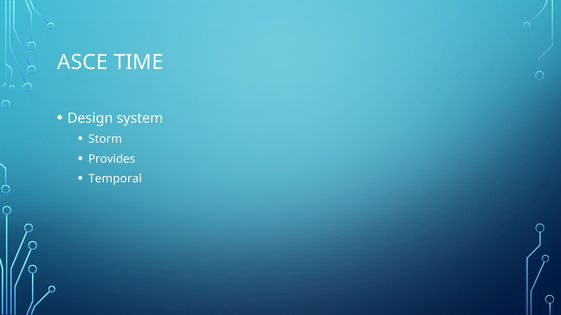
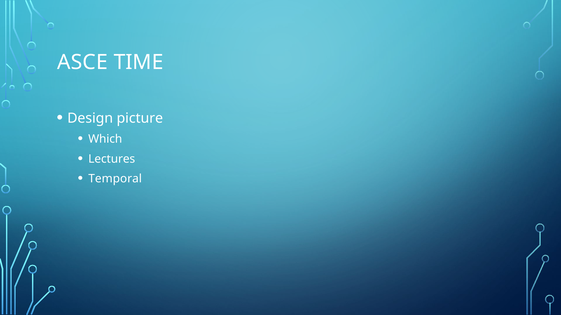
system: system -> picture (140, 118)
Storm: Storm -> Which (105, 139)
Provides: Provides -> Lectures (112, 159)
